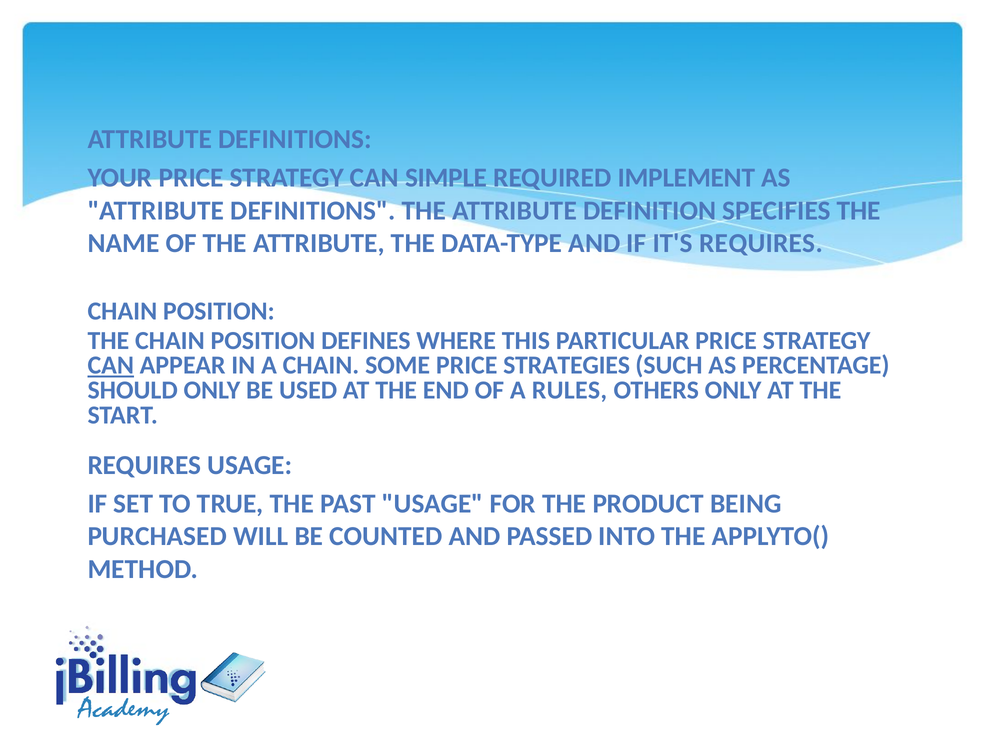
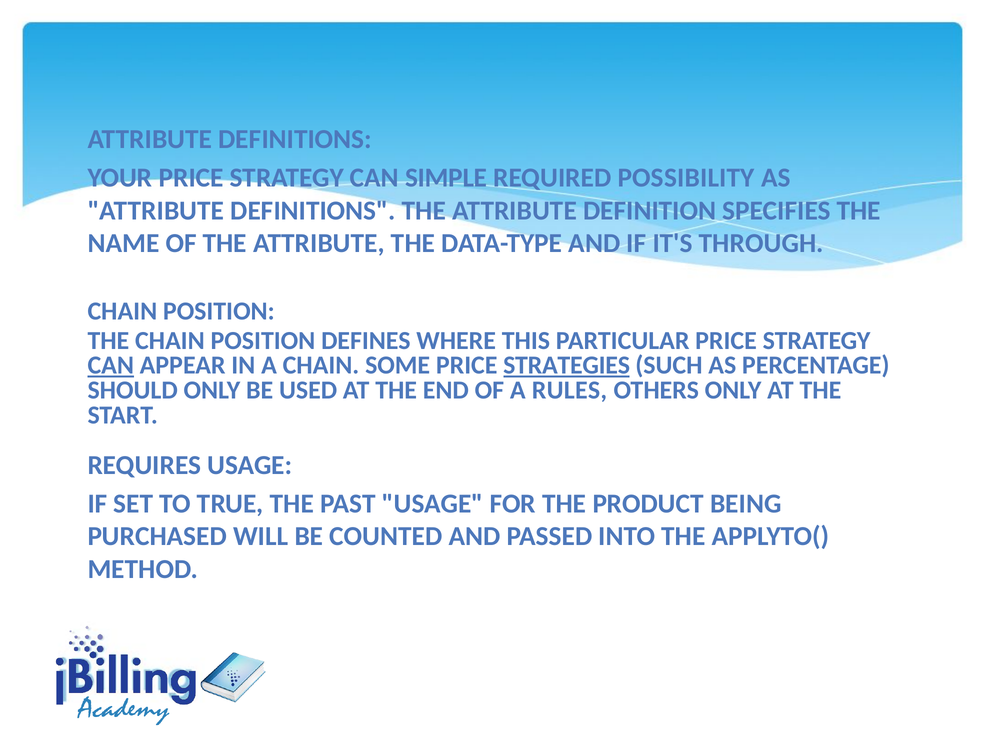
IMPLEMENT: IMPLEMENT -> POSSIBILITY (686, 178)
IT'S REQUIRES: REQUIRES -> THROUGH (761, 243)
STRATEGIES underline: none -> present (567, 365)
